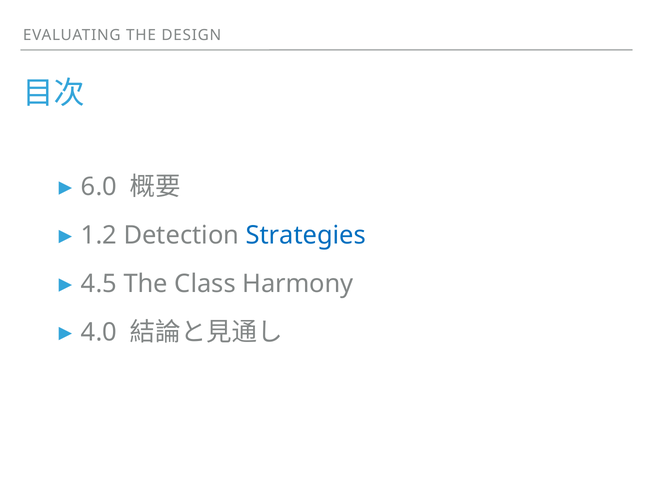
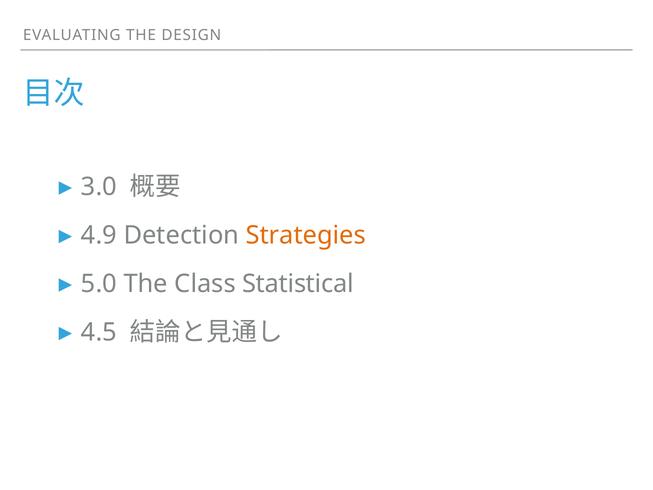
6.0: 6.0 -> 3.0 (99, 187)
1.2: 1.2 -> 4.9 (99, 235)
Strategies colour: blue -> orange (306, 235)
4.5: 4.5 -> 5.0 (99, 284)
Harmony: Harmony -> Statistical (298, 284)
4.0: 4.0 -> 4.5 (99, 332)
